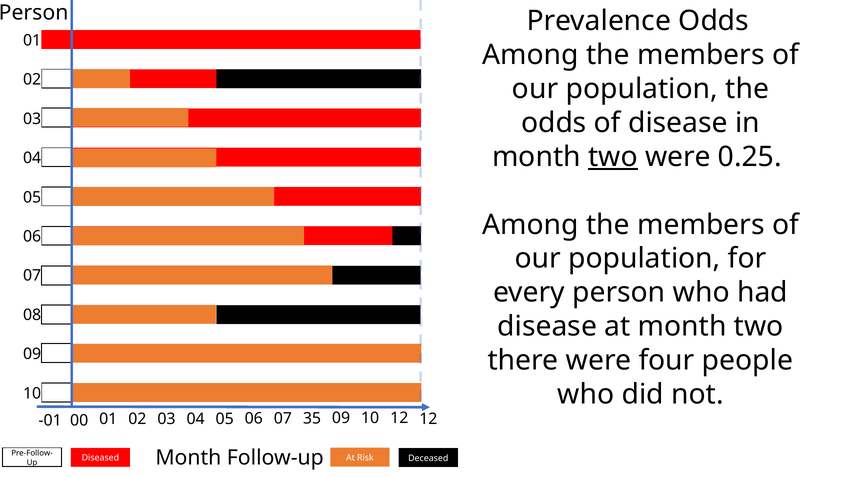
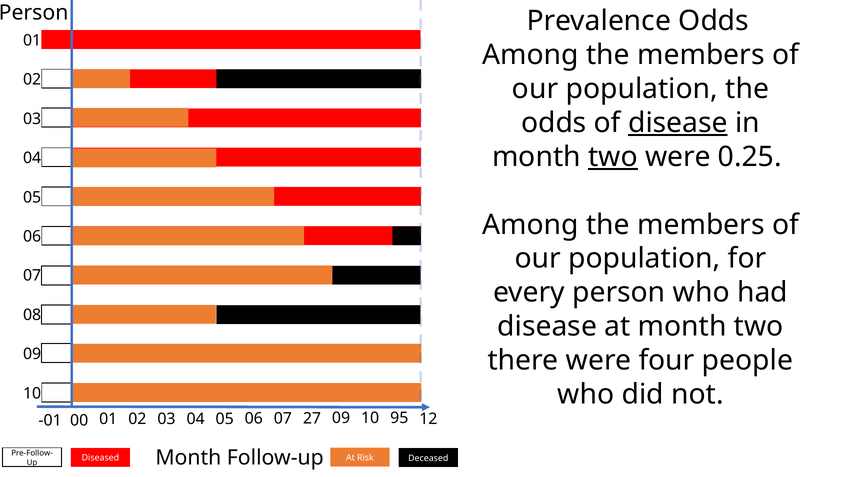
disease underline: none -> present (678, 123)
35: 35 -> 27 (312, 419)
10 12: 12 -> 95 (399, 418)
